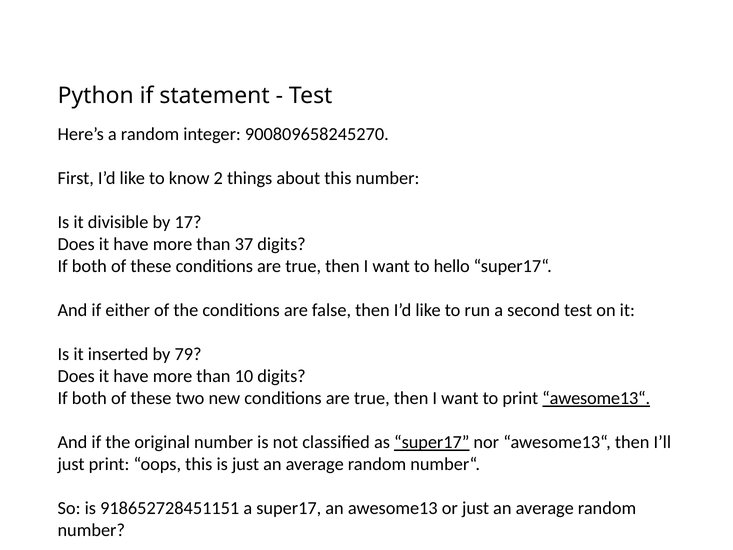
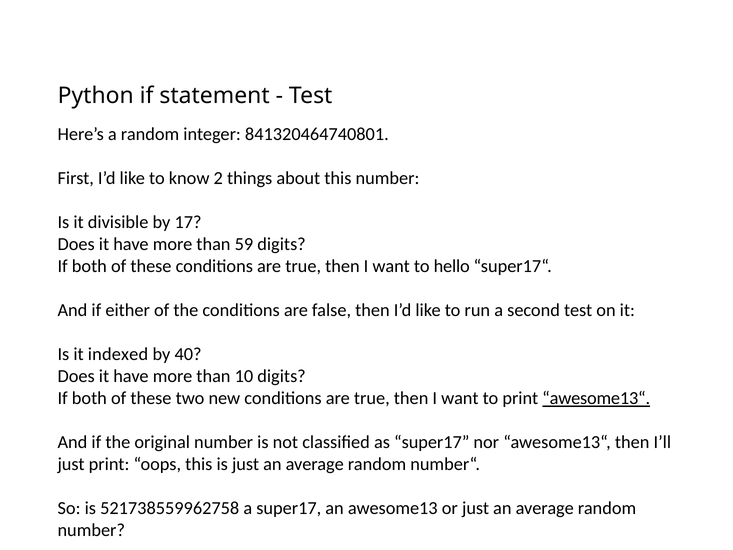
900809658245270: 900809658245270 -> 841320464740801 (317, 134)
37: 37 -> 59 (244, 244)
inserted: inserted -> indexed (118, 354)
79: 79 -> 40 (188, 354)
super17 underline: present -> none (432, 442)
918652728451151: 918652728451151 -> 521738559962758 (170, 508)
